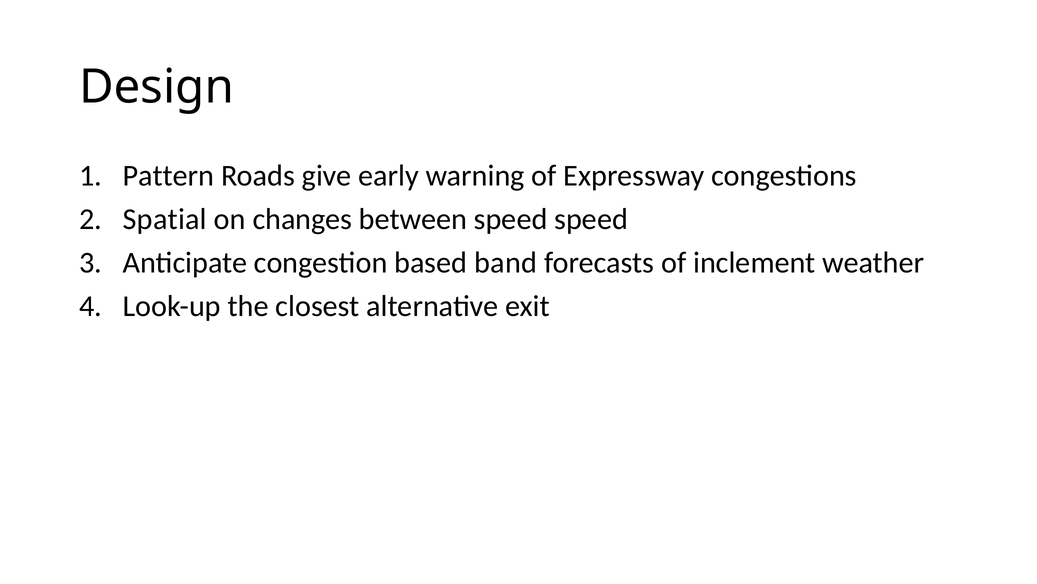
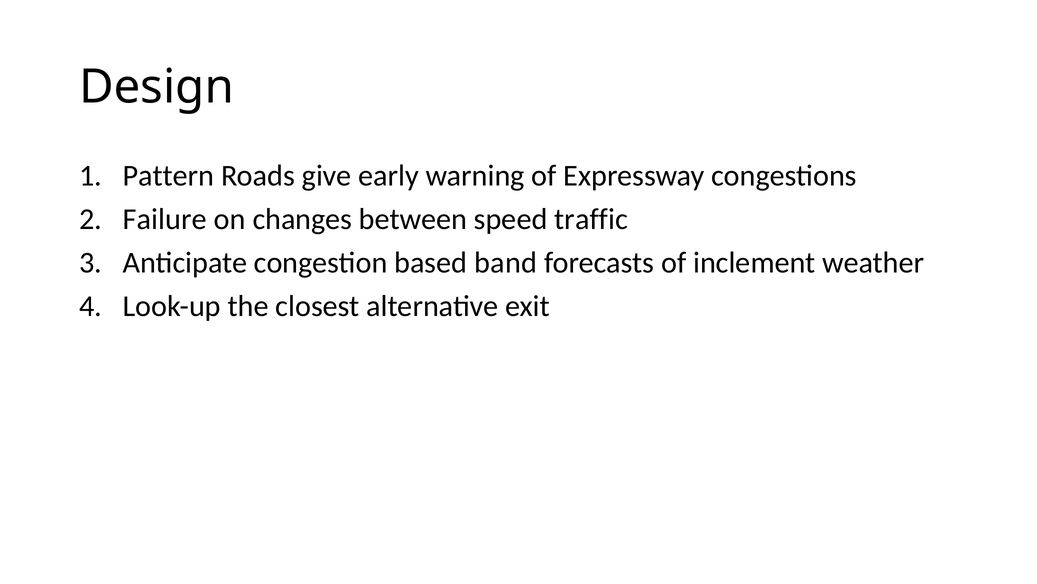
Spatial: Spatial -> Failure (165, 219)
speed speed: speed -> traffic (591, 219)
